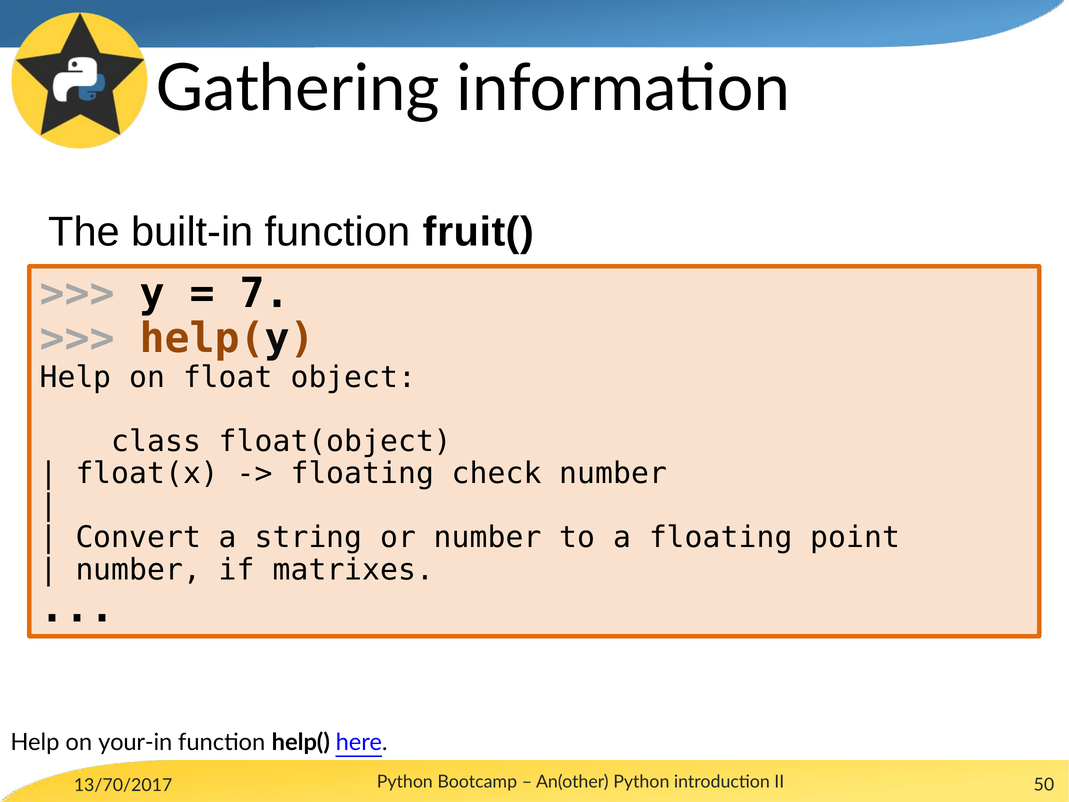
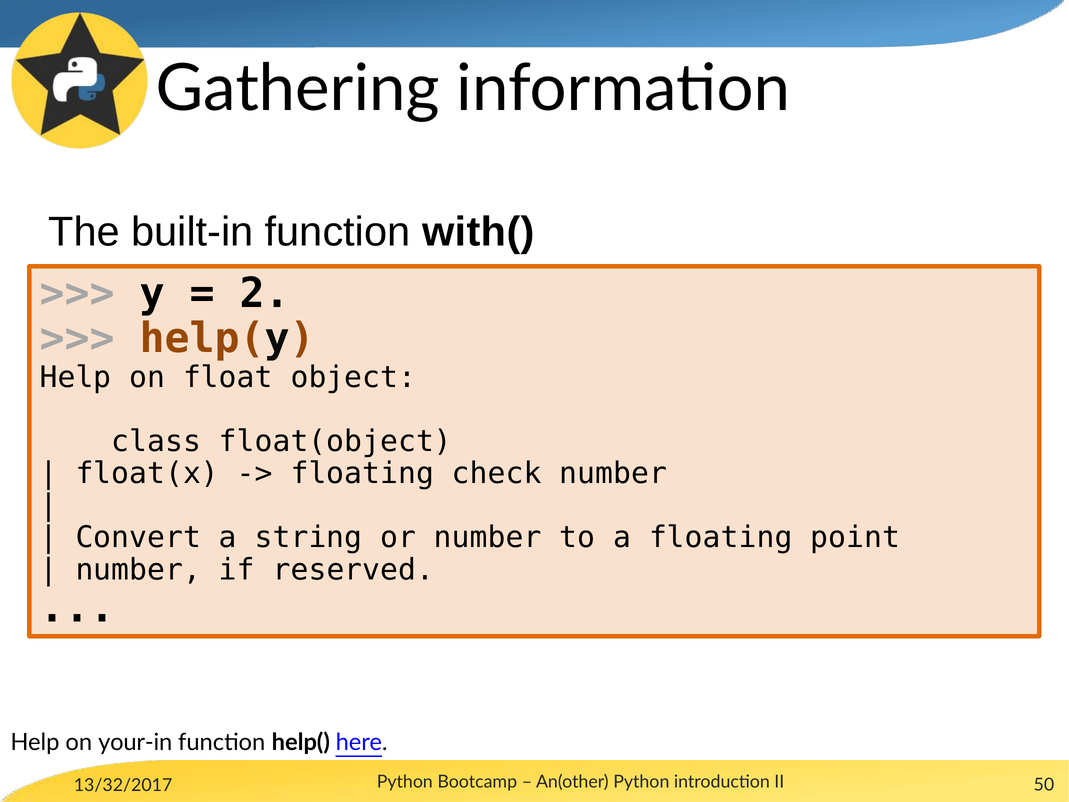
fruit(: fruit( -> with( (478, 232)
7: 7 -> 2 (265, 294)
matrixes: matrixes -> reserved (353, 570)
13/70/2017: 13/70/2017 -> 13/32/2017 (123, 785)
